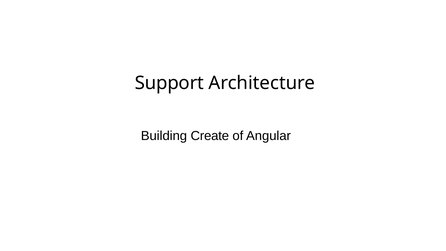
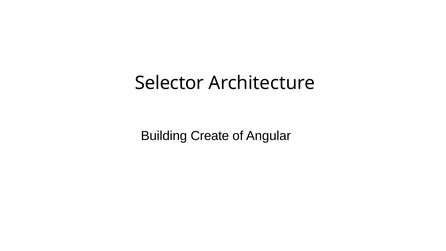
Support: Support -> Selector (169, 83)
